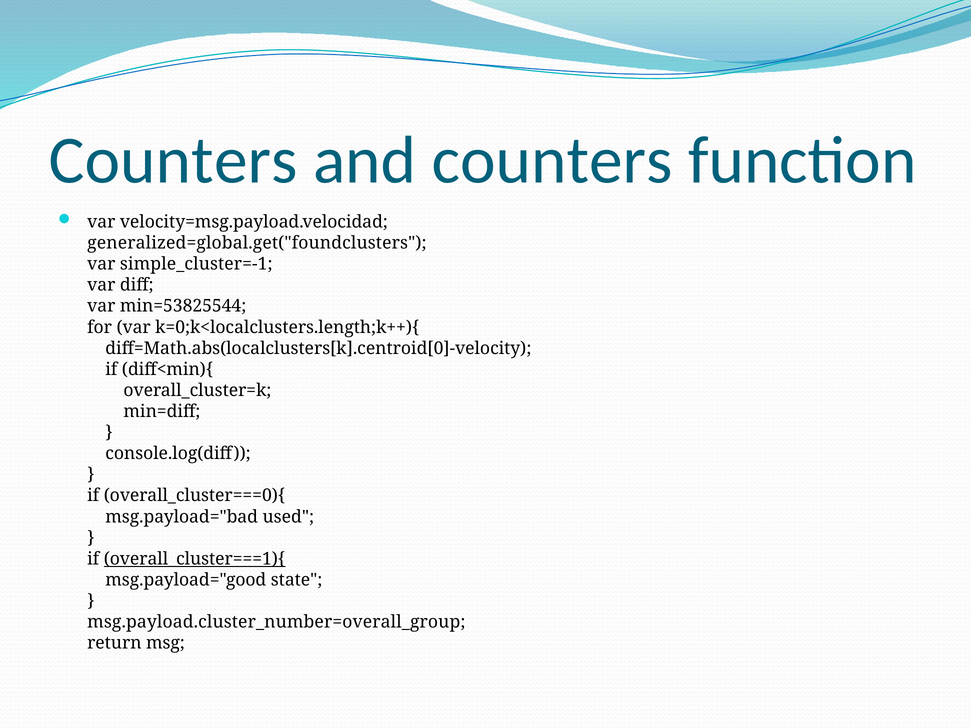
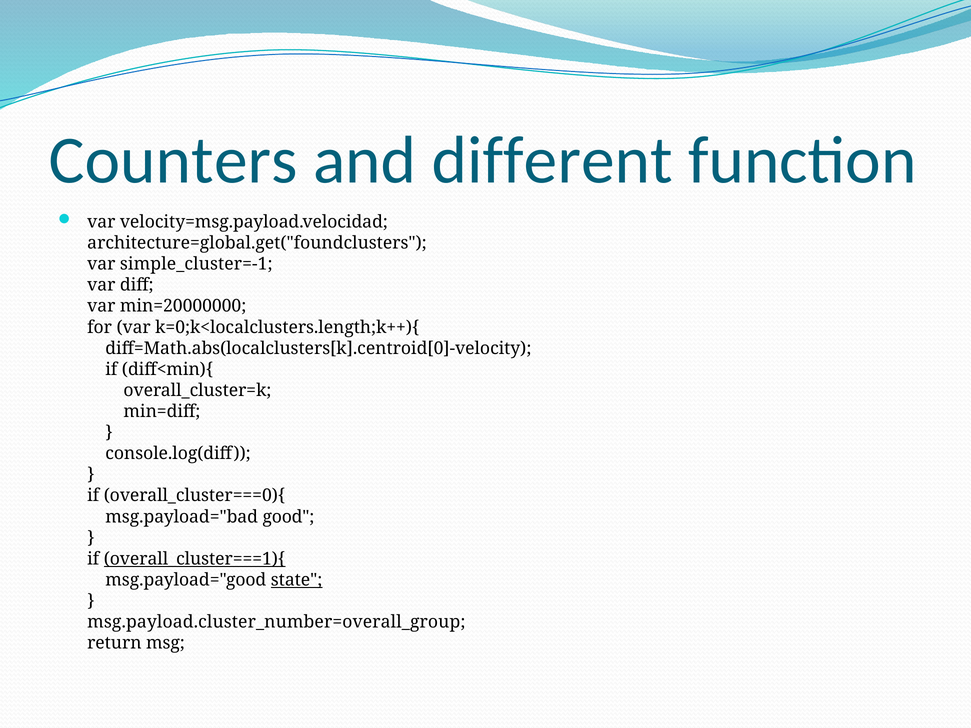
and counters: counters -> different (552, 160)
generalized=global.get("foundclusters: generalized=global.get("foundclusters -> architecture=global.get("foundclusters (257, 243)
min=53825544: min=53825544 -> min=20000000 (183, 306)
used: used -> good (288, 517)
state underline: none -> present (297, 580)
